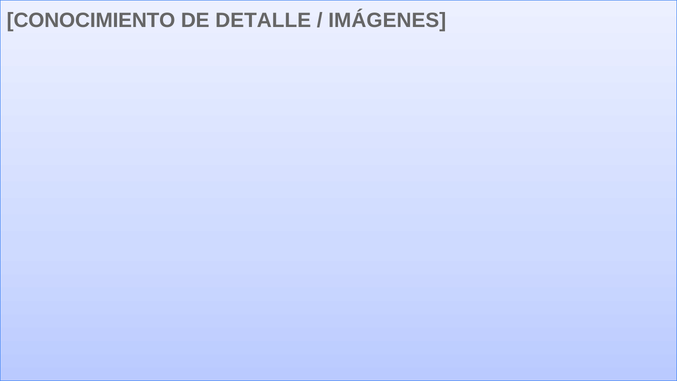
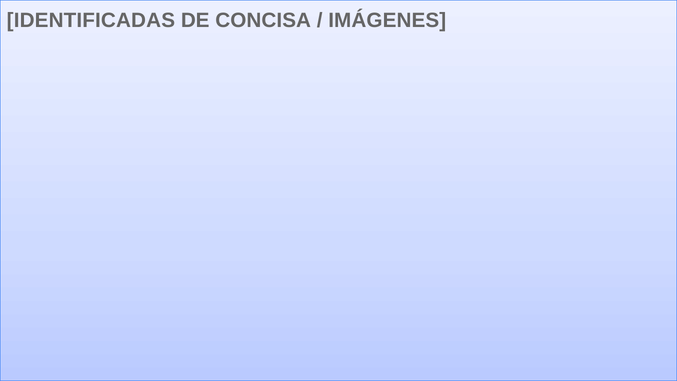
CONOCIMIENTO: CONOCIMIENTO -> IDENTIFICADAS (91, 21)
DE DETALLE: DETALLE -> CONCISA (263, 21)
